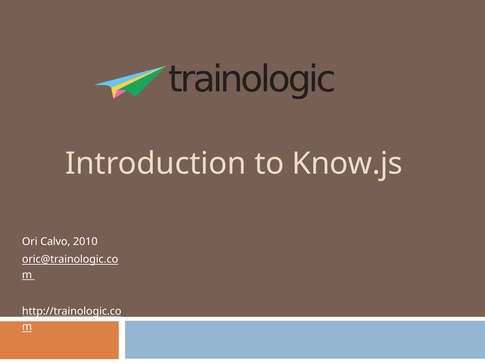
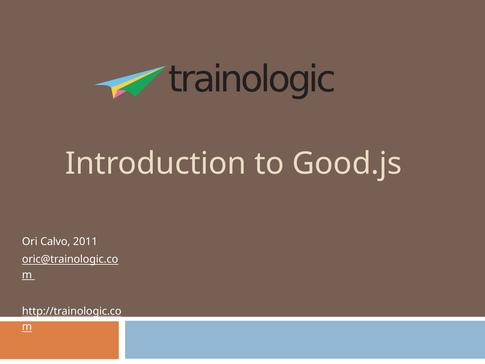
Know.js: Know.js -> Good.js (347, 163)
2010: 2010 -> 2011 (85, 242)
